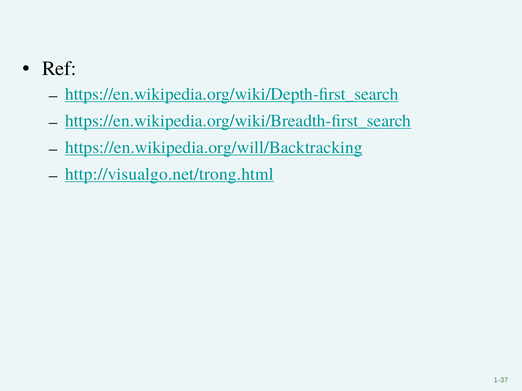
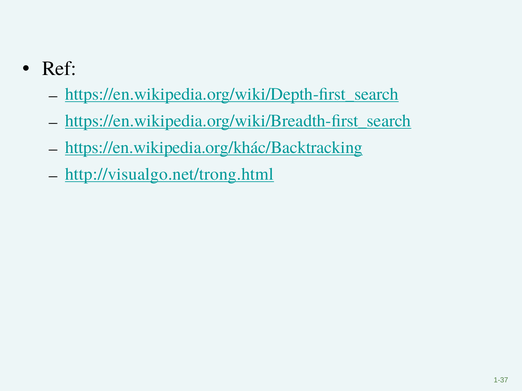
https://en.wikipedia.org/will/Backtracking: https://en.wikipedia.org/will/Backtracking -> https://en.wikipedia.org/khác/Backtracking (214, 148)
